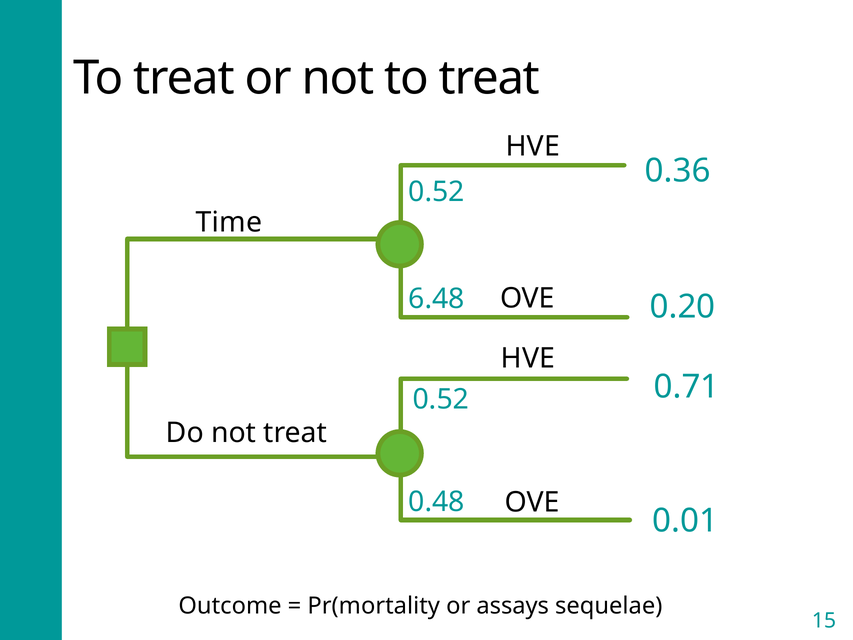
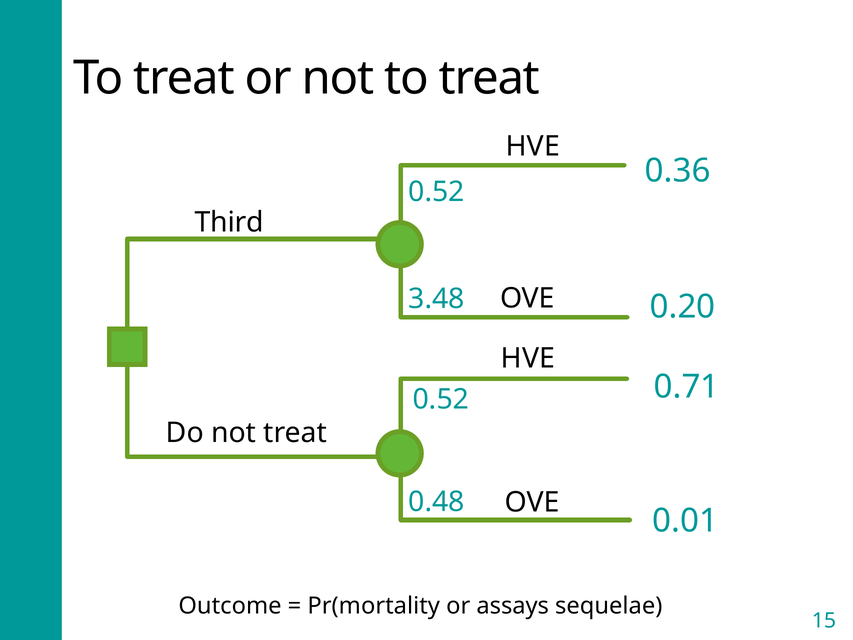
Time: Time -> Third (229, 223)
6.48: 6.48 -> 3.48 (436, 299)
